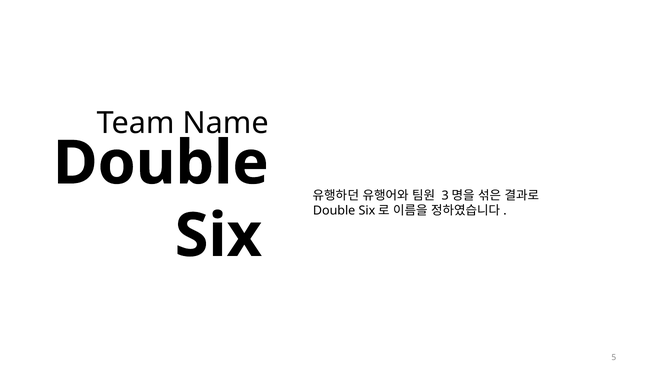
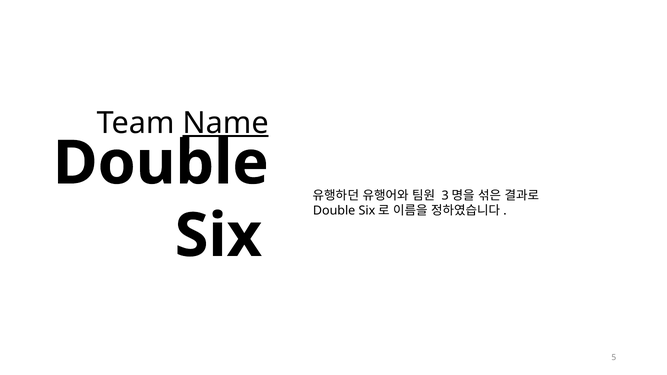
Name underline: none -> present (226, 123)
